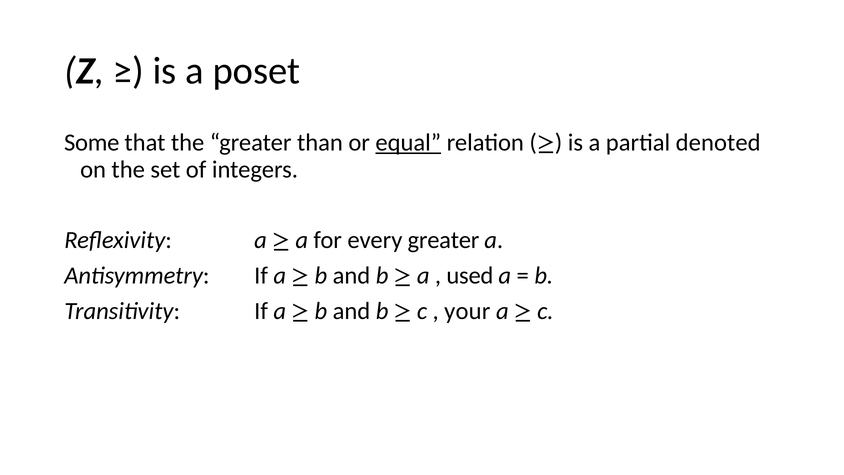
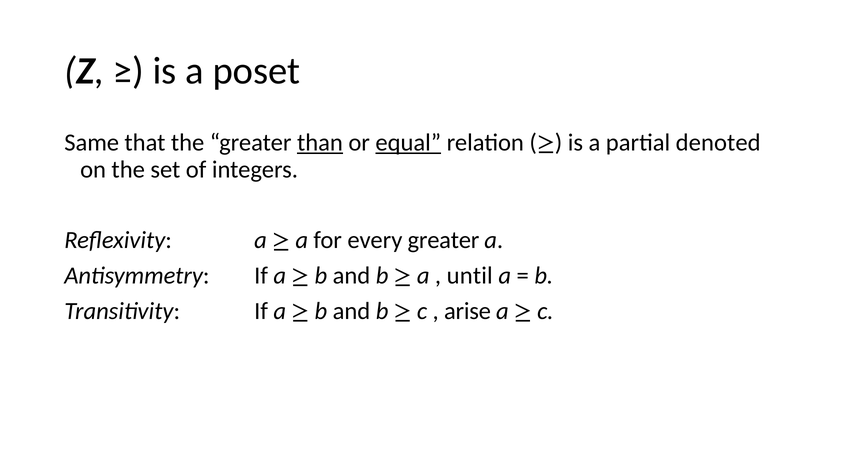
Some: Some -> Same (92, 143)
than underline: none -> present (320, 143)
used: used -> until (470, 275)
your: your -> arise (467, 311)
